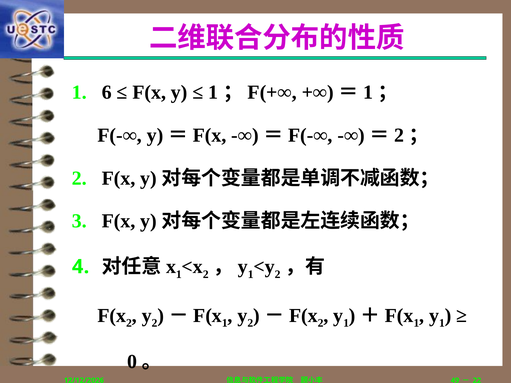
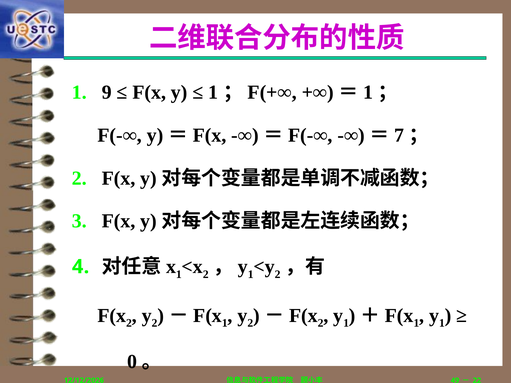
6: 6 -> 9 (107, 92)
2: 2 -> 7 (399, 135)
